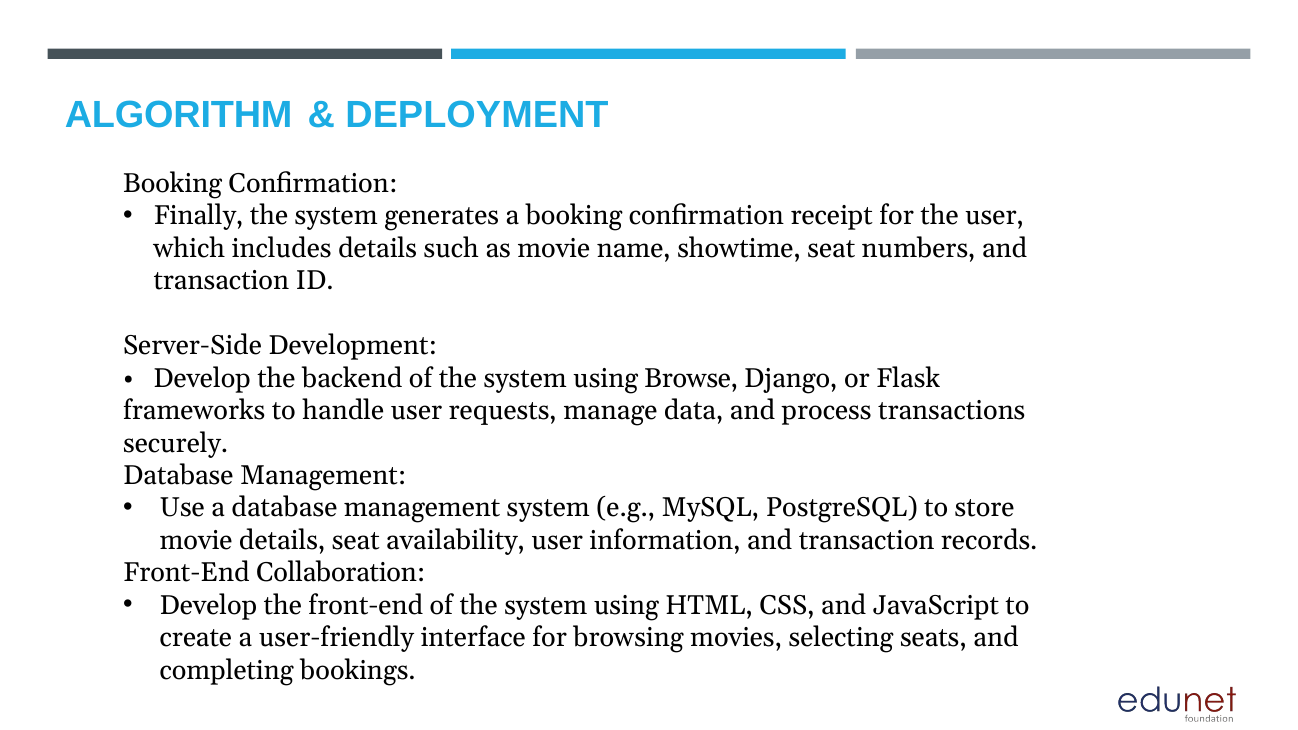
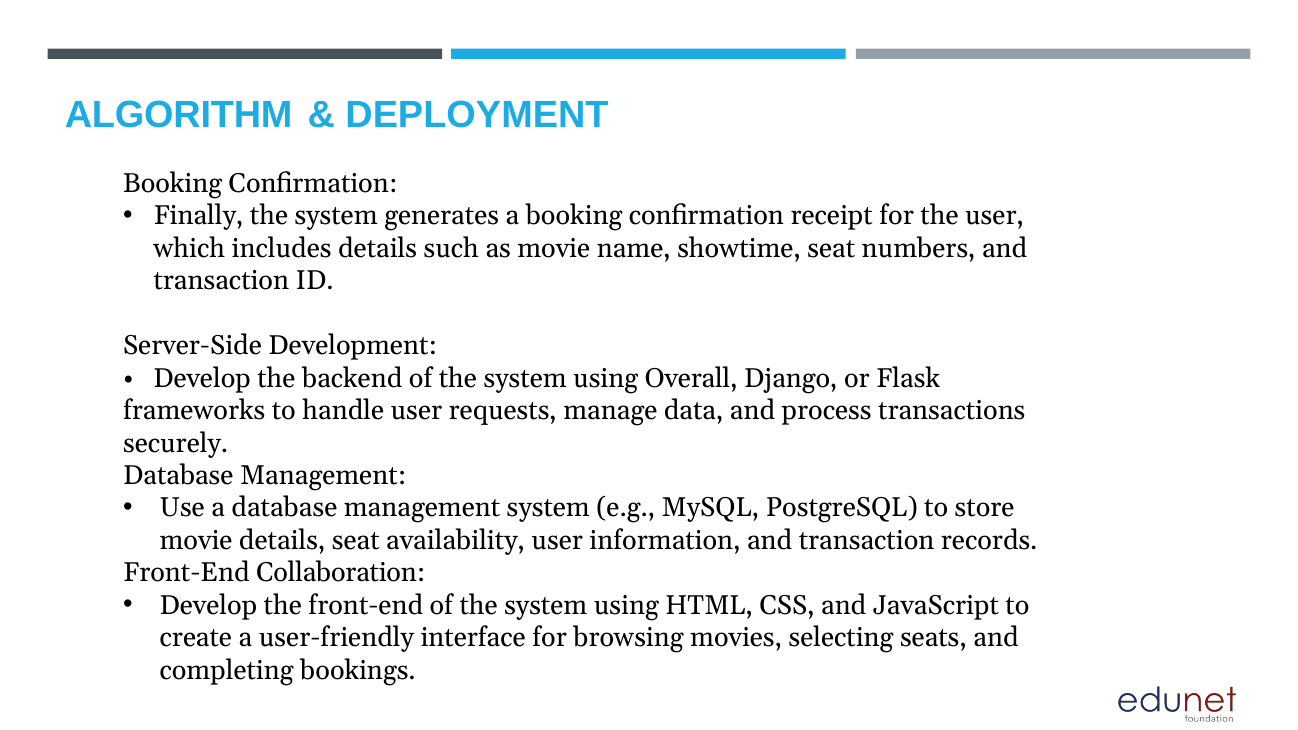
Browse: Browse -> Overall (691, 378)
